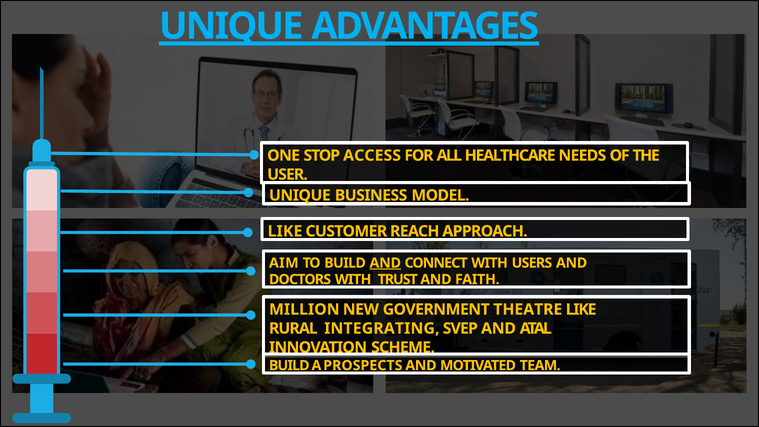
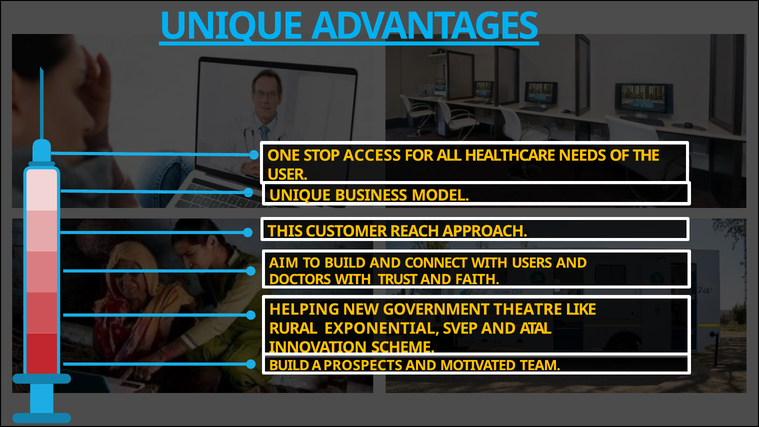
LIKE: LIKE -> THIS (285, 231)
AND underline: present -> none (385, 263)
MILLION: MILLION -> HELPING (304, 309)
INTEGRATING: INTEGRATING -> EXPONENTIAL (382, 328)
